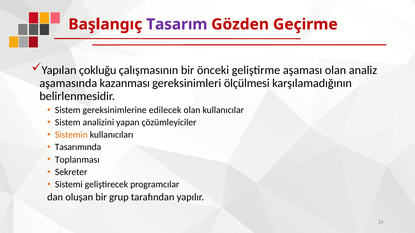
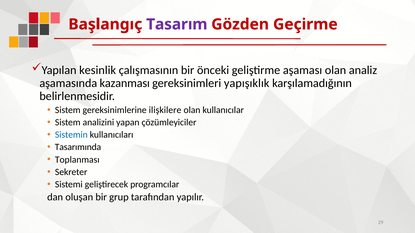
çokluğu: çokluğu -> kesinlik (98, 70)
ölçülmesi: ölçülmesi -> yapışıklık (247, 83)
edilecek: edilecek -> ilişkilere (165, 110)
Sistemin colour: orange -> blue (71, 135)
